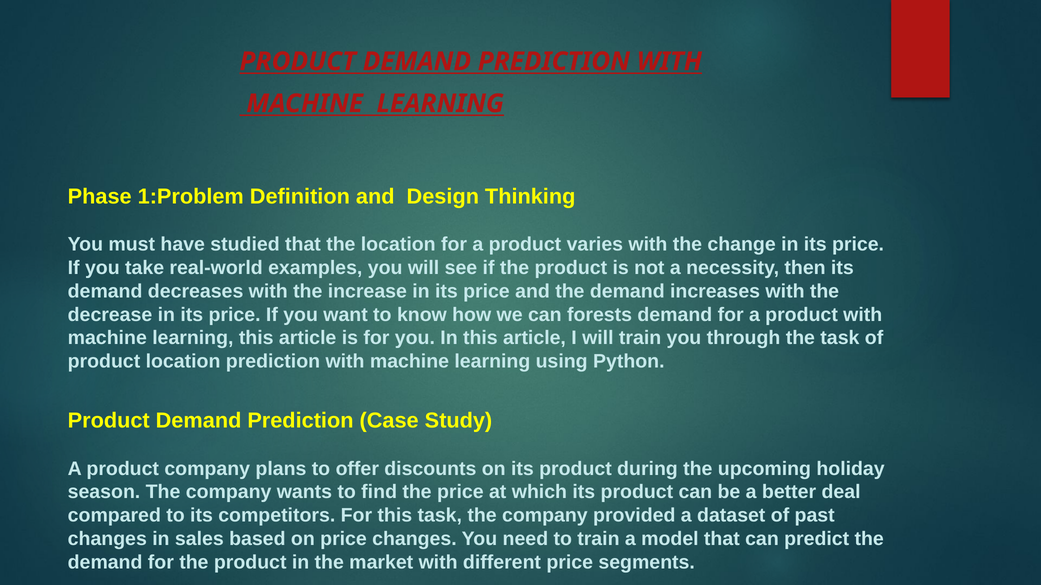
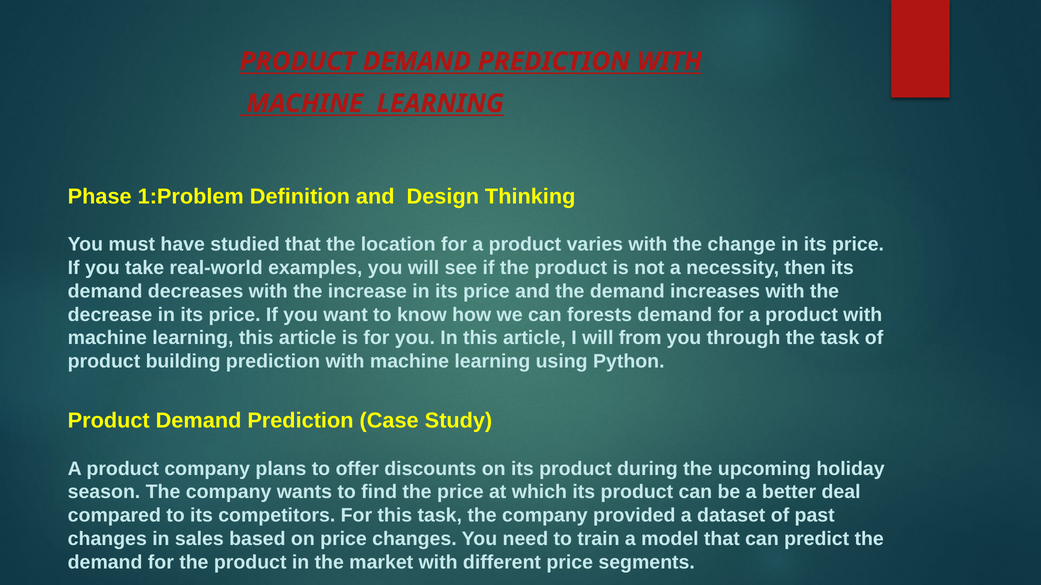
will train: train -> from (640, 338)
product location: location -> building (183, 362)
